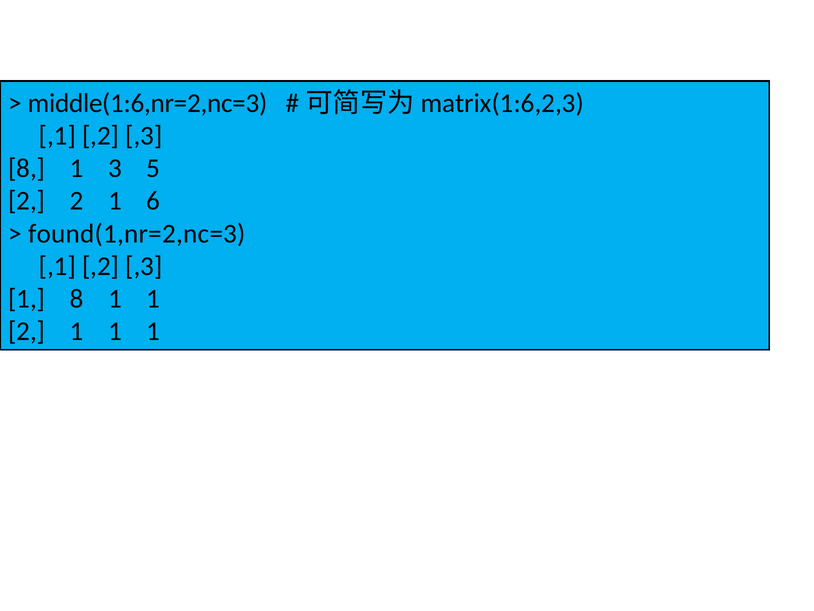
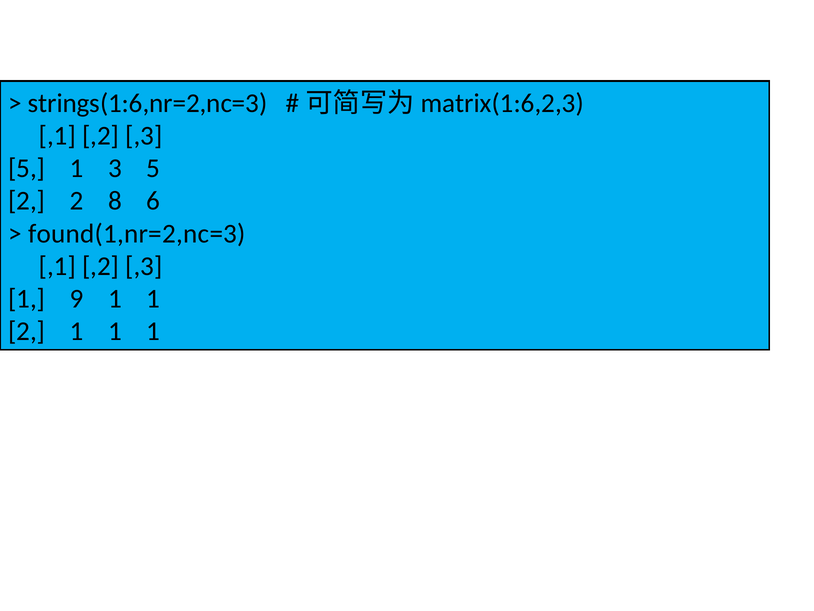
middle(1:6,nr=2,nc=3: middle(1:6,nr=2,nc=3 -> strings(1:6,nr=2,nc=3 (147, 103)
8: 8 -> 5 (27, 168)
2 2 1: 1 -> 8 (115, 201)
1 8: 8 -> 9 (77, 298)
